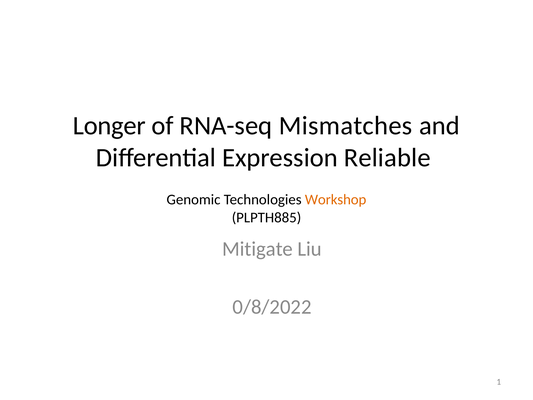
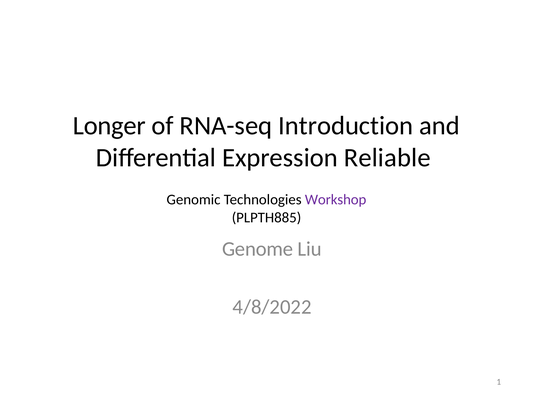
Mismatches: Mismatches -> Introduction (346, 126)
Workshop colour: orange -> purple (336, 200)
Mitigate: Mitigate -> Genome (258, 249)
0/8/2022: 0/8/2022 -> 4/8/2022 (272, 307)
